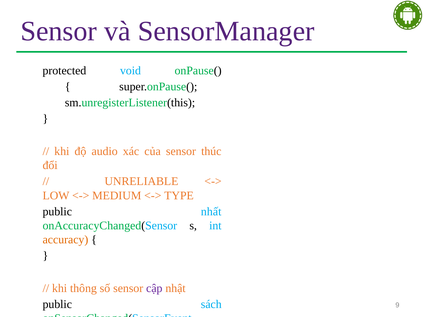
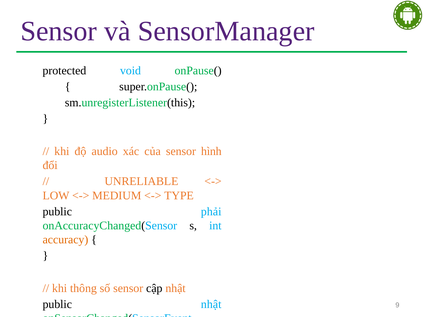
thúc: thúc -> hình (211, 151)
nhất: nhất -> phải (211, 212)
cập colour: purple -> black (154, 289)
public sách: sách -> nhật (211, 305)
